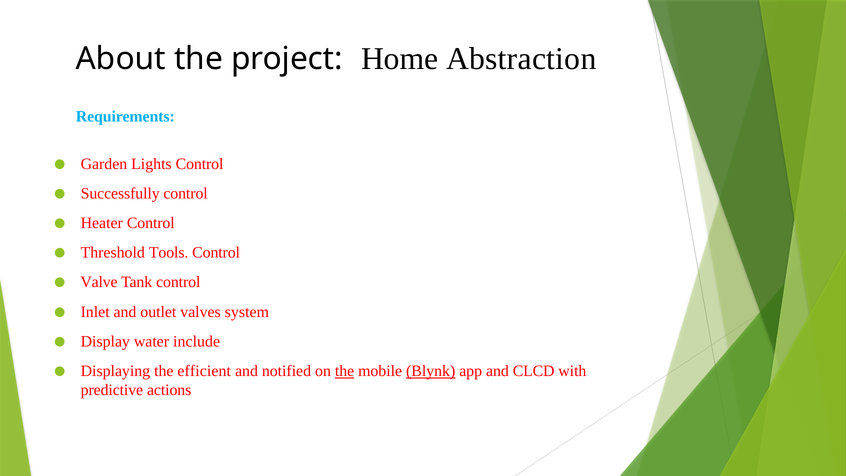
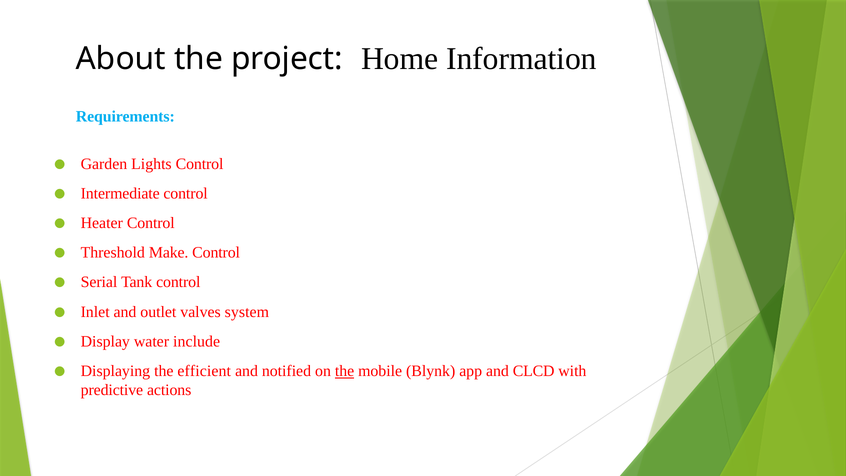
Abstraction: Abstraction -> Information (521, 59)
Successfully: Successfully -> Intermediate (120, 193)
Tools: Tools -> Make (169, 253)
Valve: Valve -> Serial (99, 282)
Blynk underline: present -> none (431, 371)
